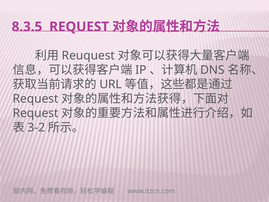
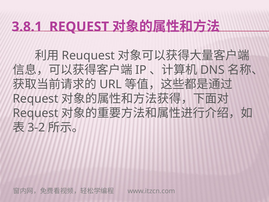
8.3.5: 8.3.5 -> 3.8.1 (27, 27)
